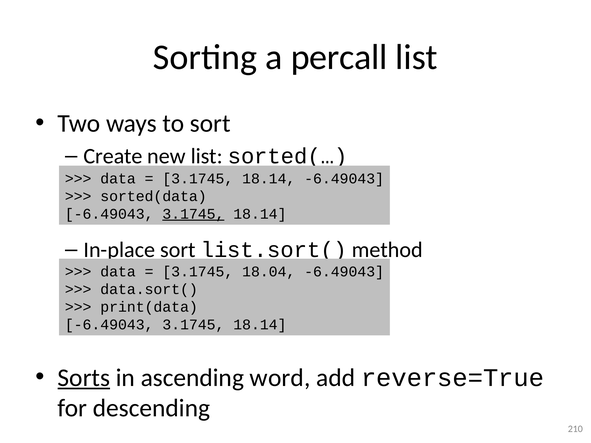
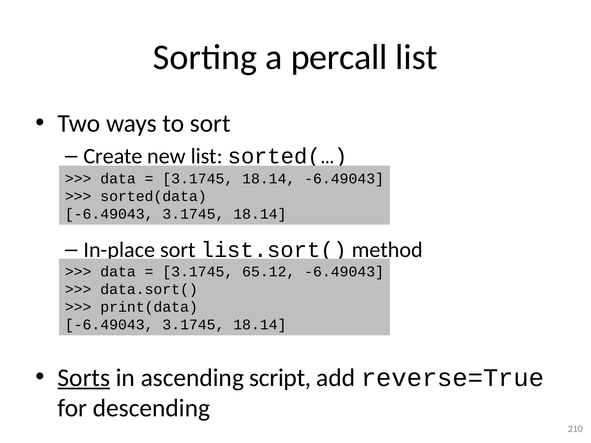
3.1745 underline: present -> none (193, 214)
18.04: 18.04 -> 65.12 (269, 272)
word: word -> script (280, 378)
